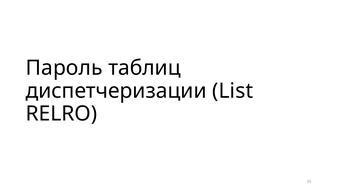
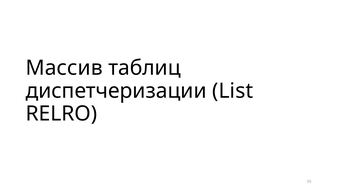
Пароль: Пароль -> Массив (64, 68)
